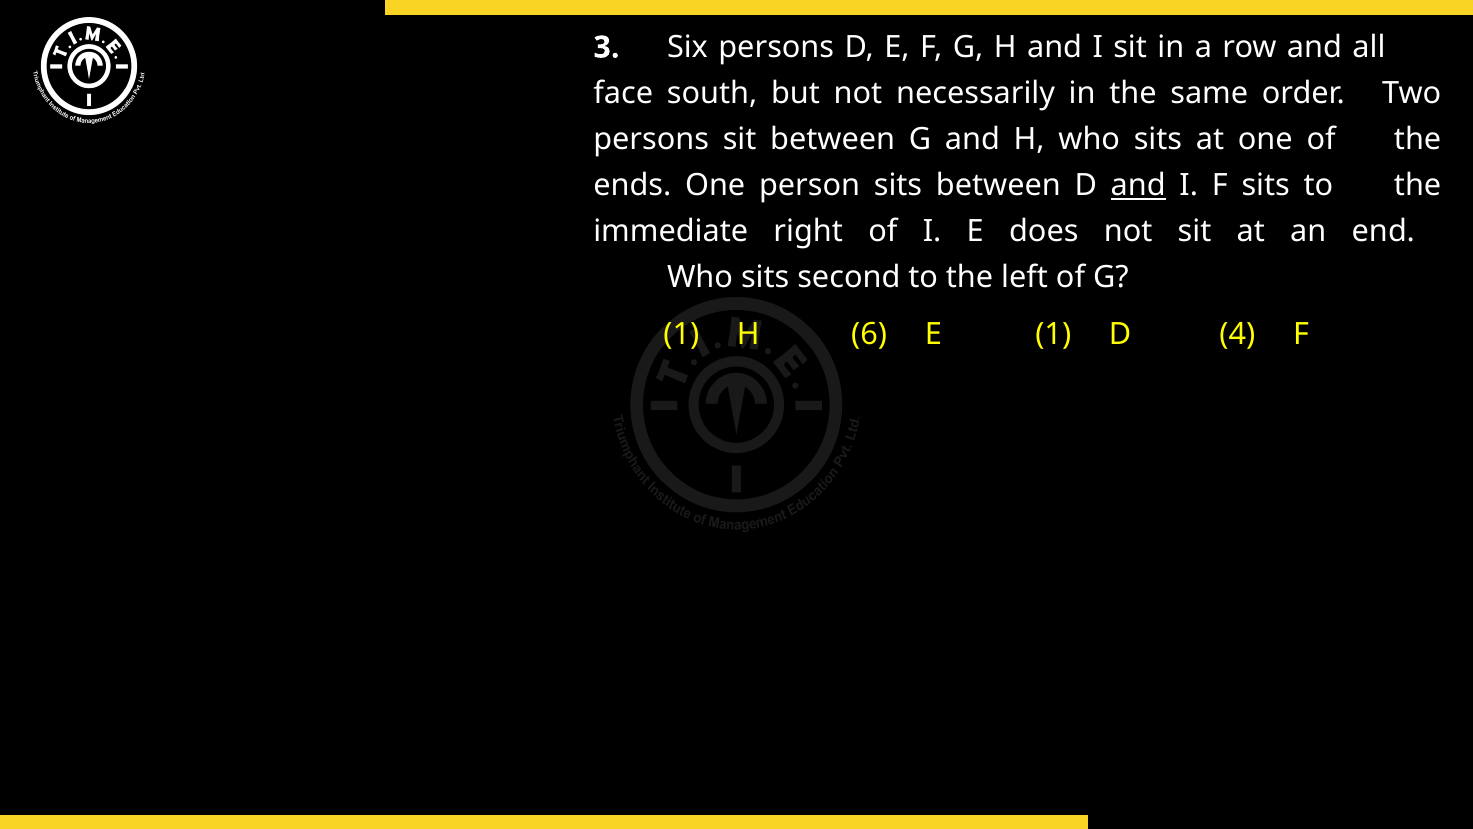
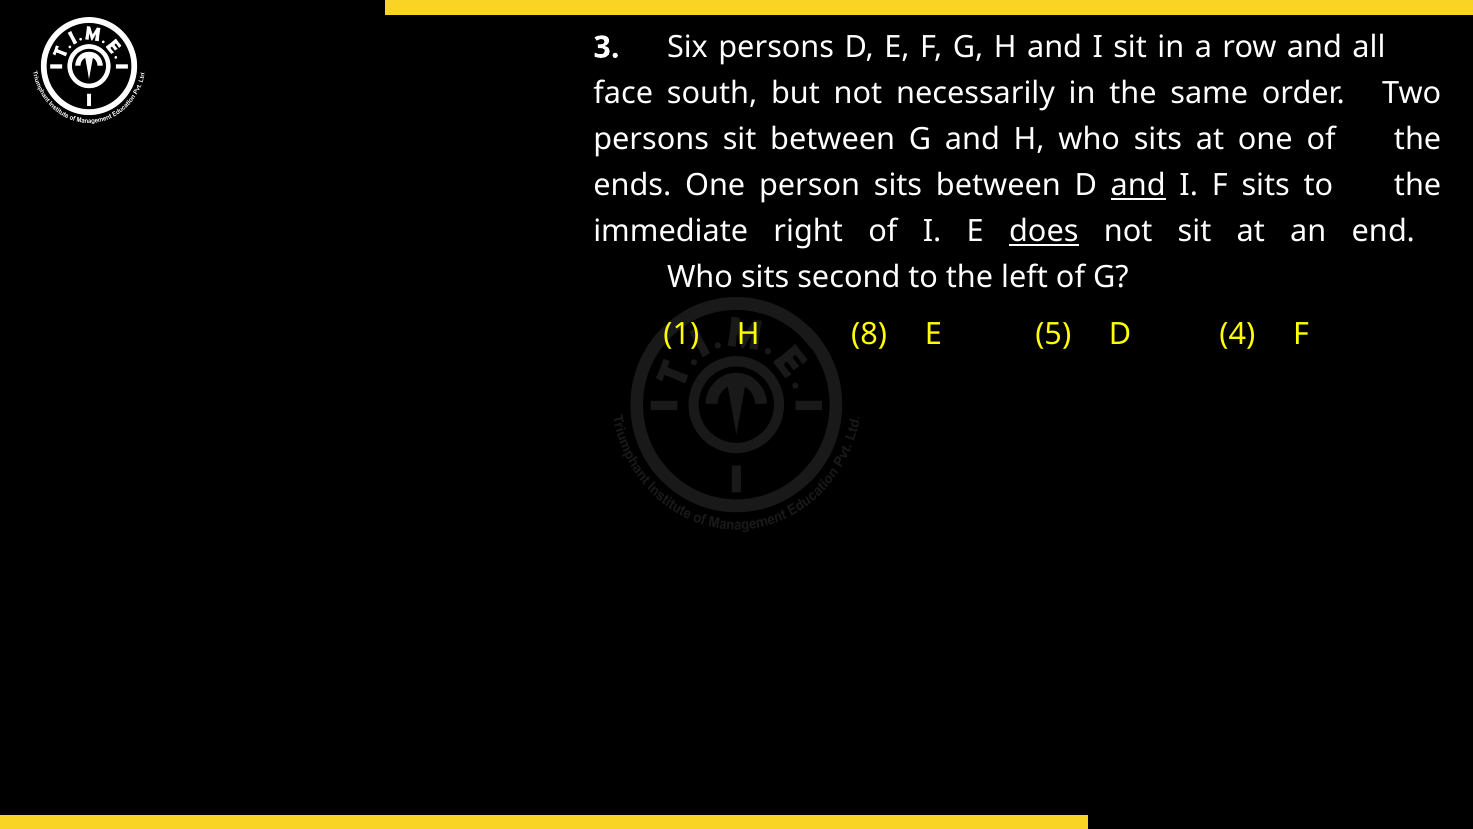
does underline: none -> present (1044, 231)
6: 6 -> 8 (869, 334)
E 1: 1 -> 5 (1053, 334)
